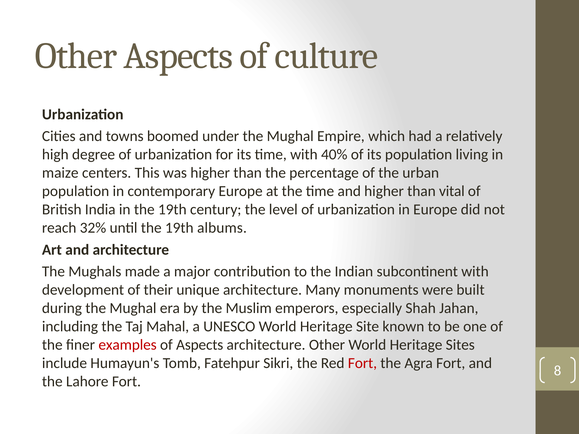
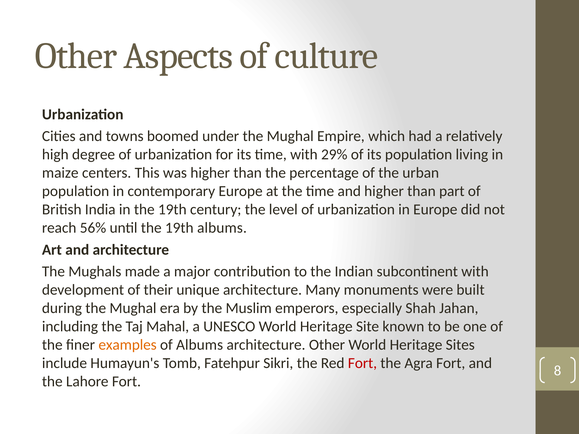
40%: 40% -> 29% (334, 155)
vital: vital -> part (452, 191)
32%: 32% -> 56% (93, 228)
examples colour: red -> orange (128, 345)
of Aspects: Aspects -> Albums (200, 345)
